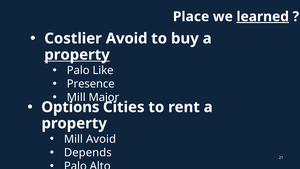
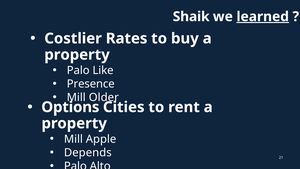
Place: Place -> Shaik (191, 17)
Costlier Avoid: Avoid -> Rates (127, 38)
property underline: present -> none (77, 55)
Major: Major -> Older (104, 97)
Mill Avoid: Avoid -> Apple (101, 139)
